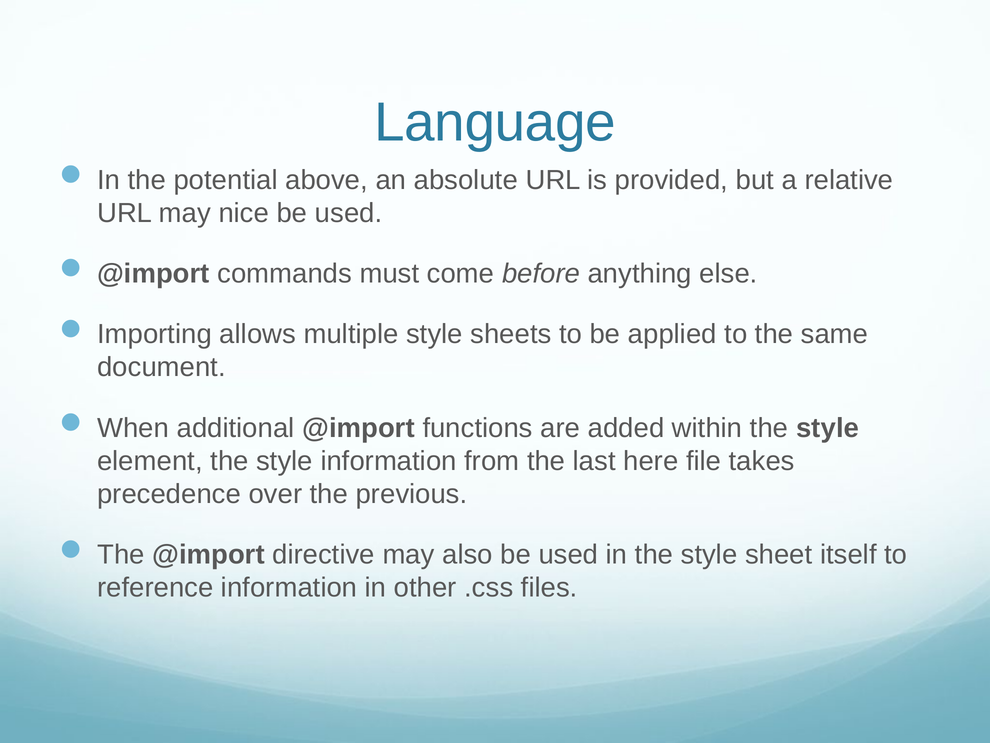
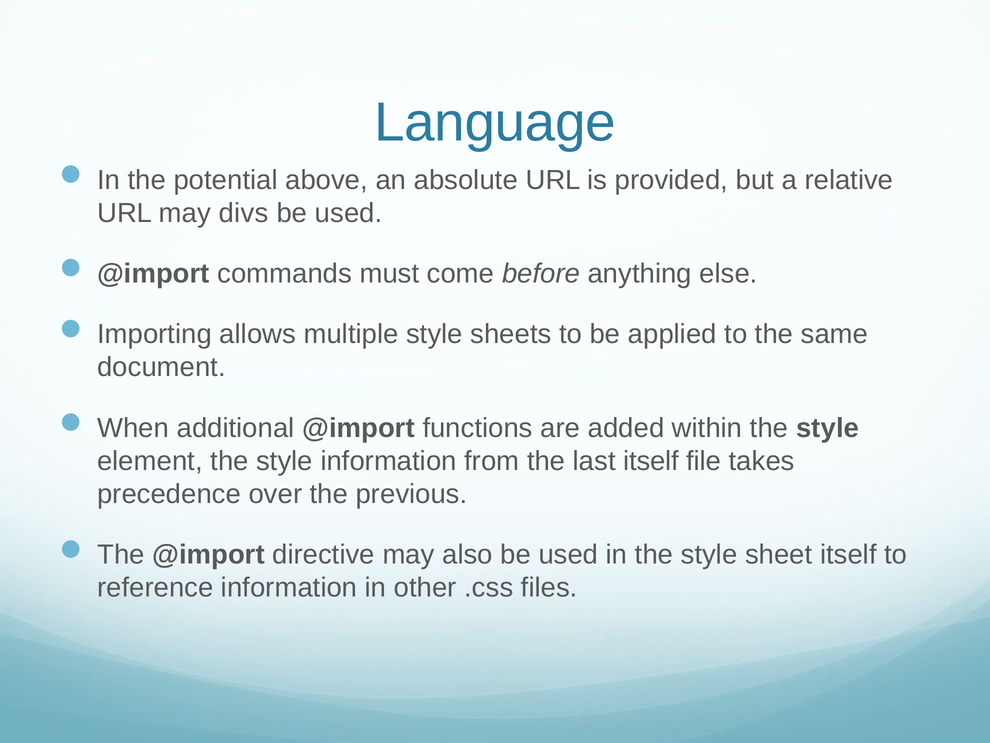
nice: nice -> divs (244, 213)
last here: here -> itself (651, 461)
